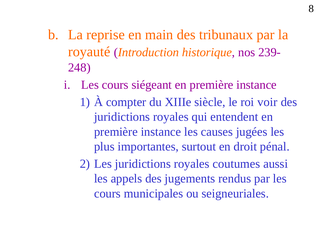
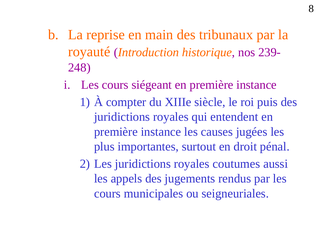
voir: voir -> puis (267, 102)
